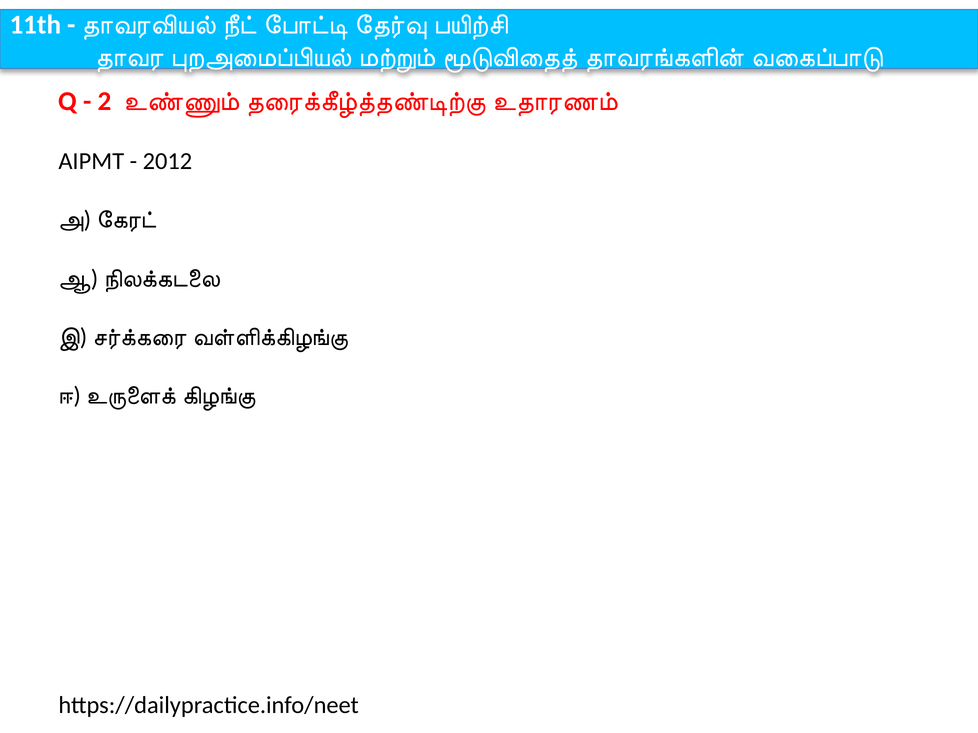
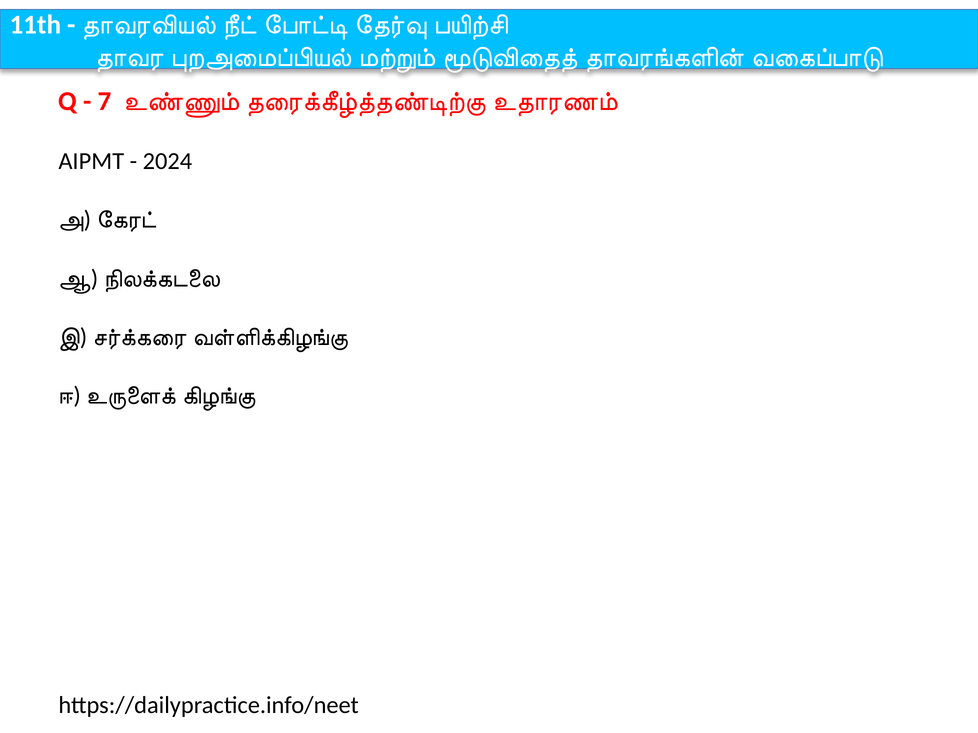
2: 2 -> 7 (105, 101)
2012: 2012 -> 2024 (167, 161)
